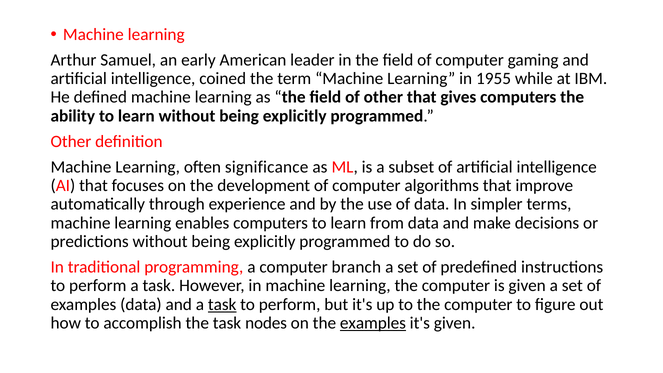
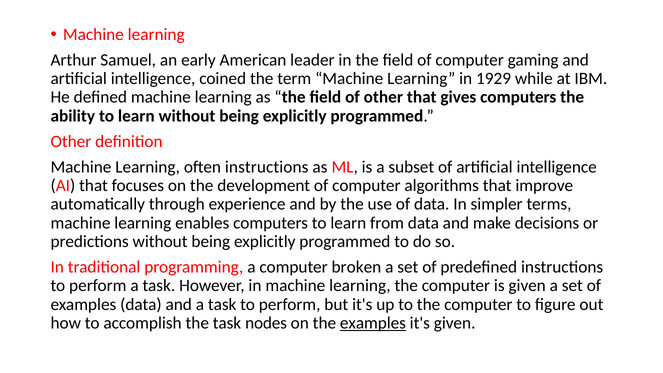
1955: 1955 -> 1929 (494, 79)
often significance: significance -> instructions (267, 167)
branch: branch -> broken (356, 267)
task underline: present -> none (222, 304)
